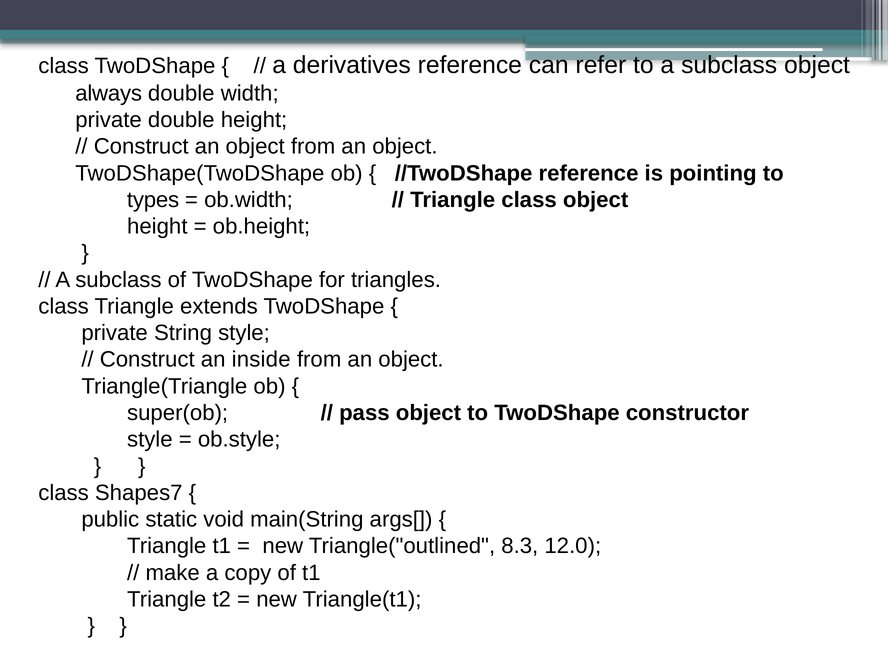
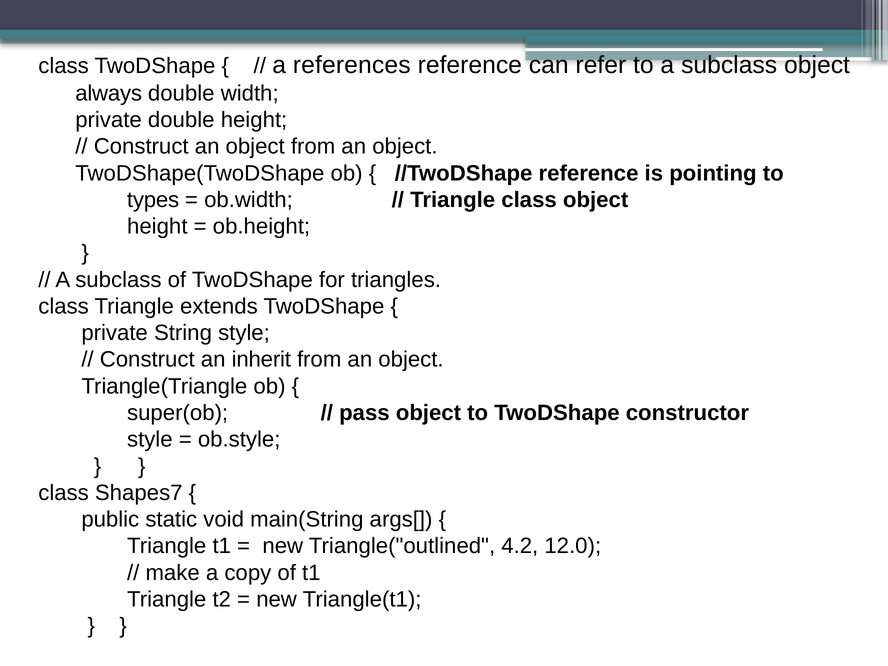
derivatives: derivatives -> references (352, 65)
inside: inside -> inherit (261, 360)
8.3: 8.3 -> 4.2 (520, 546)
